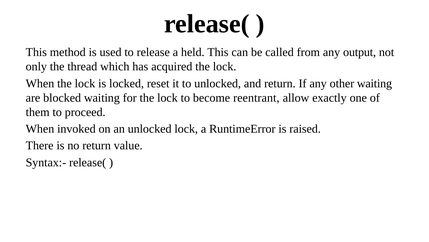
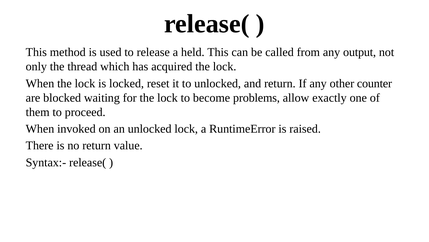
other waiting: waiting -> counter (374, 83)
reentrant: reentrant -> problems (256, 98)
